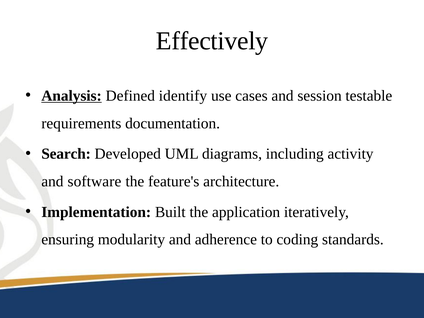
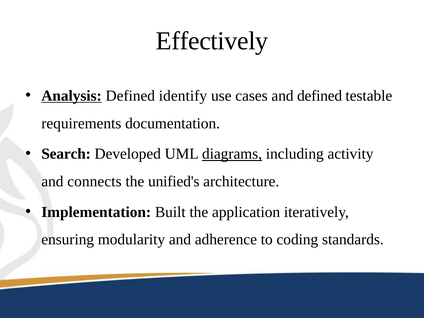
and session: session -> defined (320, 96)
diagrams underline: none -> present (232, 154)
software: software -> connects (94, 181)
feature's: feature's -> unified's (174, 181)
